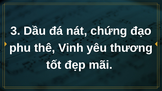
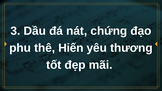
Vinh: Vinh -> Hiến (71, 48)
